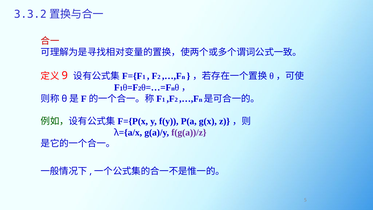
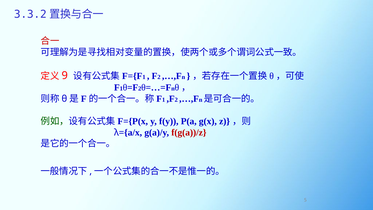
f(g(a))/z colour: purple -> red (189, 132)
